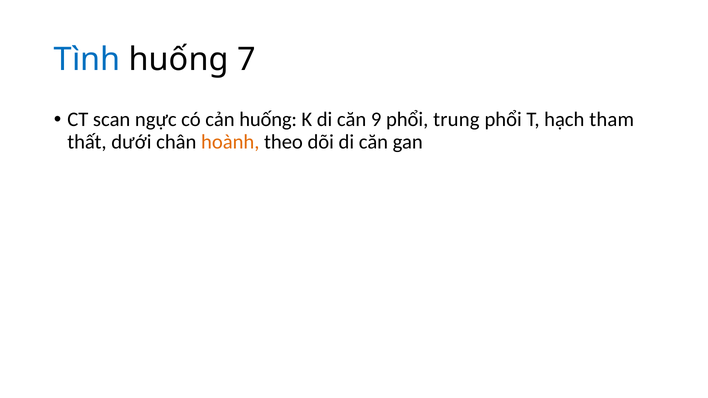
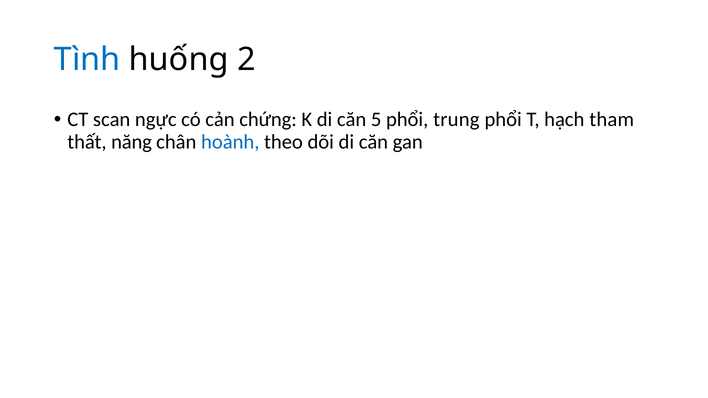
7: 7 -> 2 (246, 59)
cản huống: huống -> chứng (268, 120)
9: 9 -> 5 (376, 120)
dưới: dưới -> năng (132, 142)
hoành colour: orange -> blue (230, 142)
